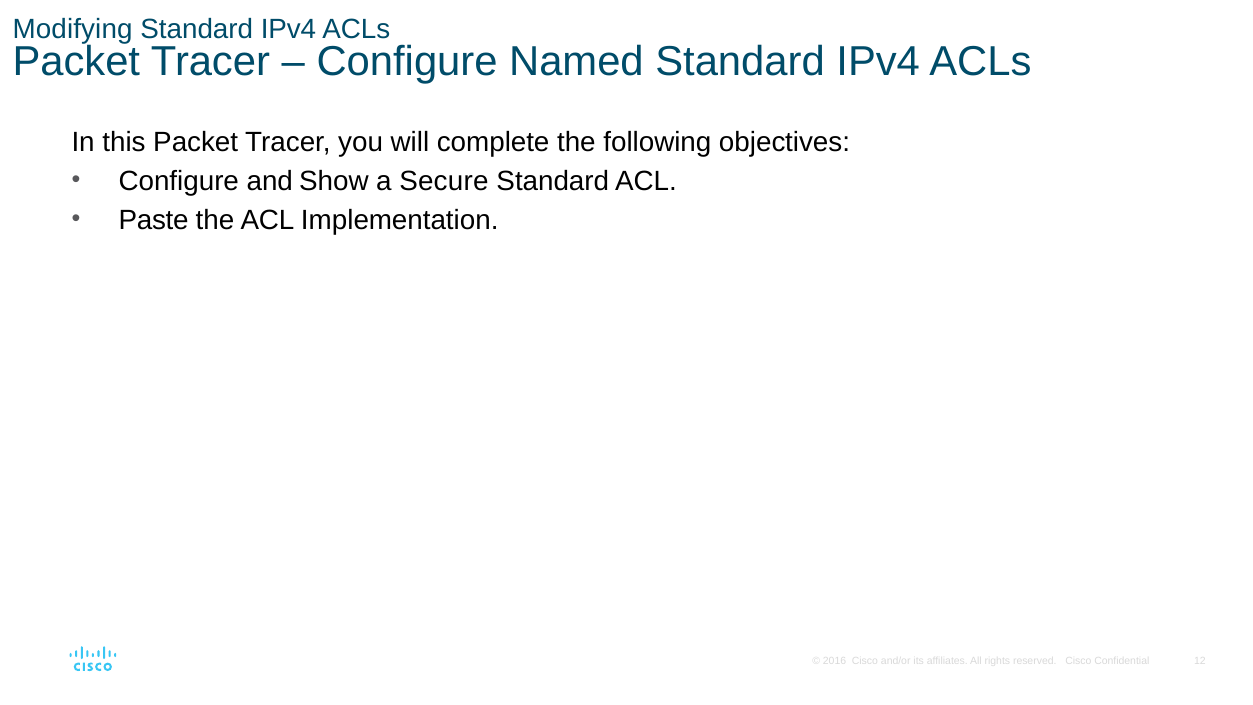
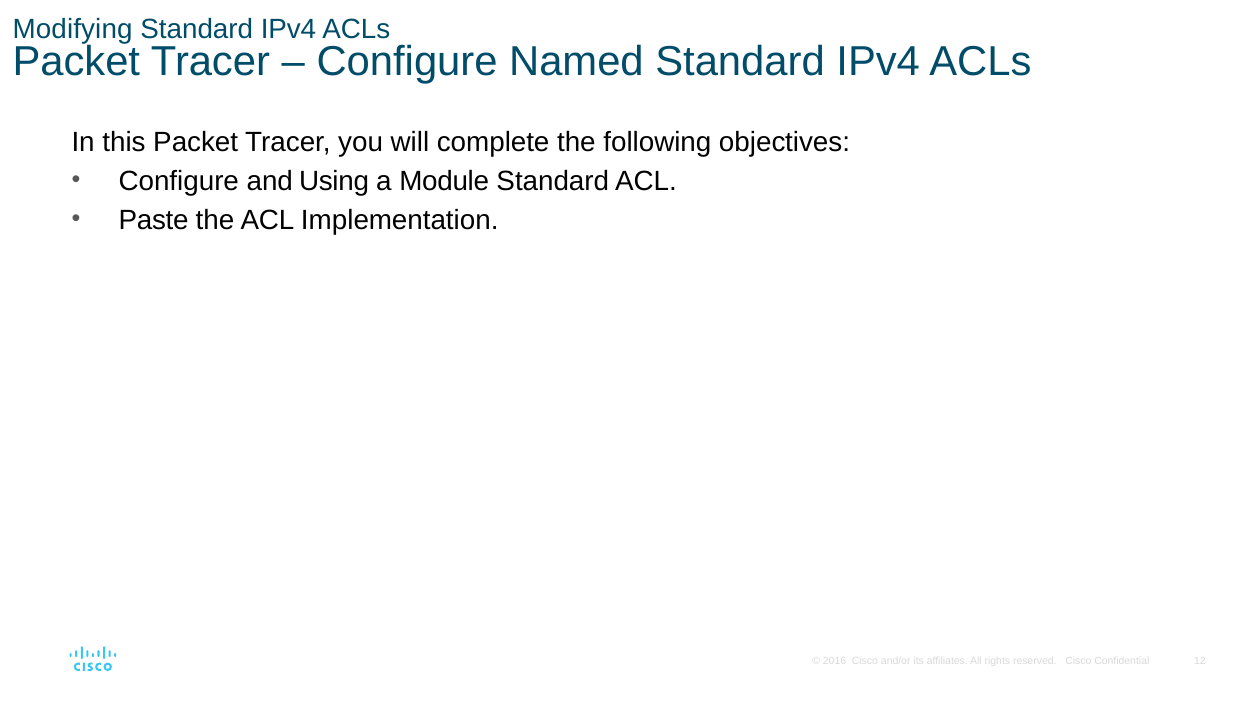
Show: Show -> Using (334, 181)
Secure: Secure -> Module (444, 181)
